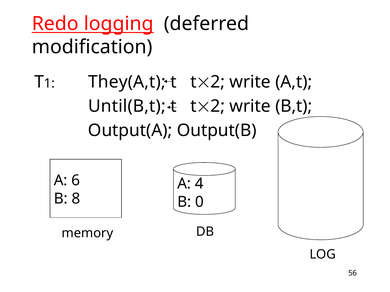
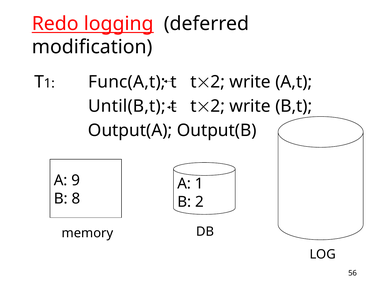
They(A,t: They(A,t -> Func(A,t (127, 82)
6: 6 -> 9 (76, 181)
A 4: 4 -> 1 (199, 184)
B 0: 0 -> 2 (199, 202)
